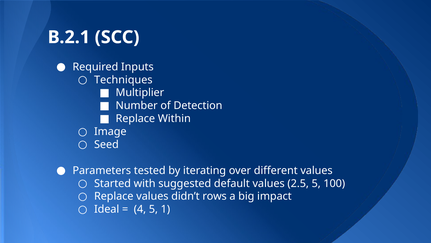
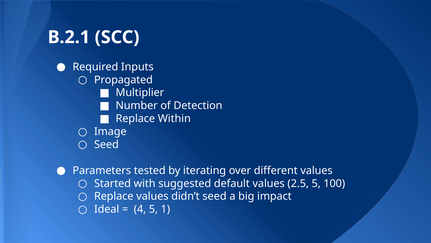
Techniques: Techniques -> Propagated (123, 80)
didn’t rows: rows -> seed (214, 196)
